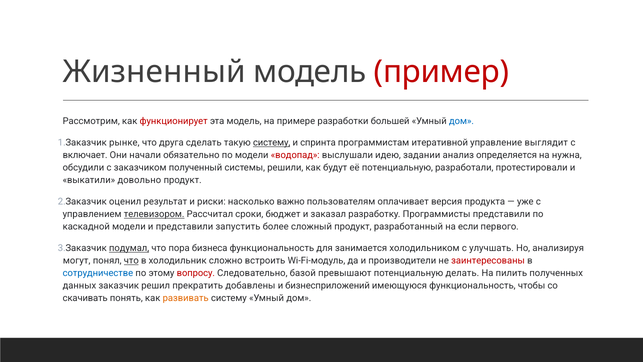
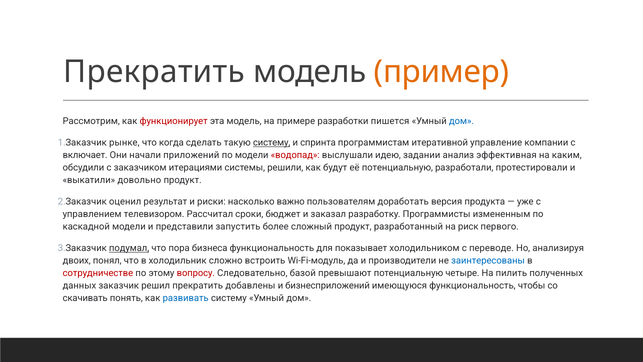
Жизненный: Жизненный -> Прекратить (154, 72)
пример colour: red -> orange (442, 72)
большей: большей -> пишется (390, 121)
друга: друга -> когда (171, 143)
выглядит: выглядит -> компании (546, 143)
обязательно: обязательно -> приложений (191, 155)
определяется: определяется -> эффективная (506, 155)
нужна: нужна -> каким (567, 155)
полученный: полученный -> итерациями (196, 168)
оплачивает: оплачивает -> доработать (403, 202)
телевизором underline: present -> none (154, 214)
Программисты представили: представили -> измененным (502, 214)
если: если -> риск (468, 226)
занимается: занимается -> показывает (361, 248)
улучшать: улучшать -> переводе (491, 248)
могут: могут -> двоих (77, 261)
что underline: present -> none (131, 261)
заинтересованы colour: red -> blue (488, 261)
сотрудничестве colour: blue -> red (98, 273)
делать: делать -> четыре (462, 273)
развивать colour: orange -> blue (186, 298)
